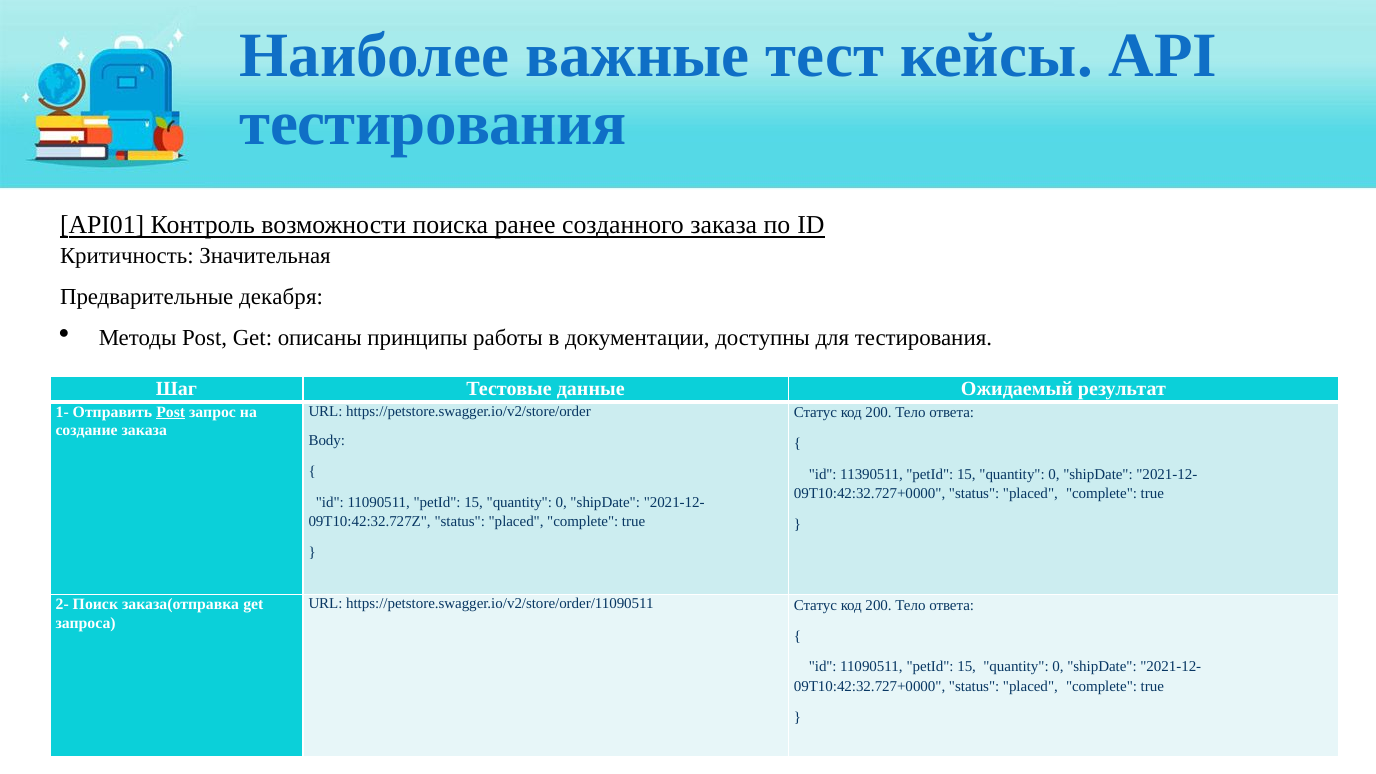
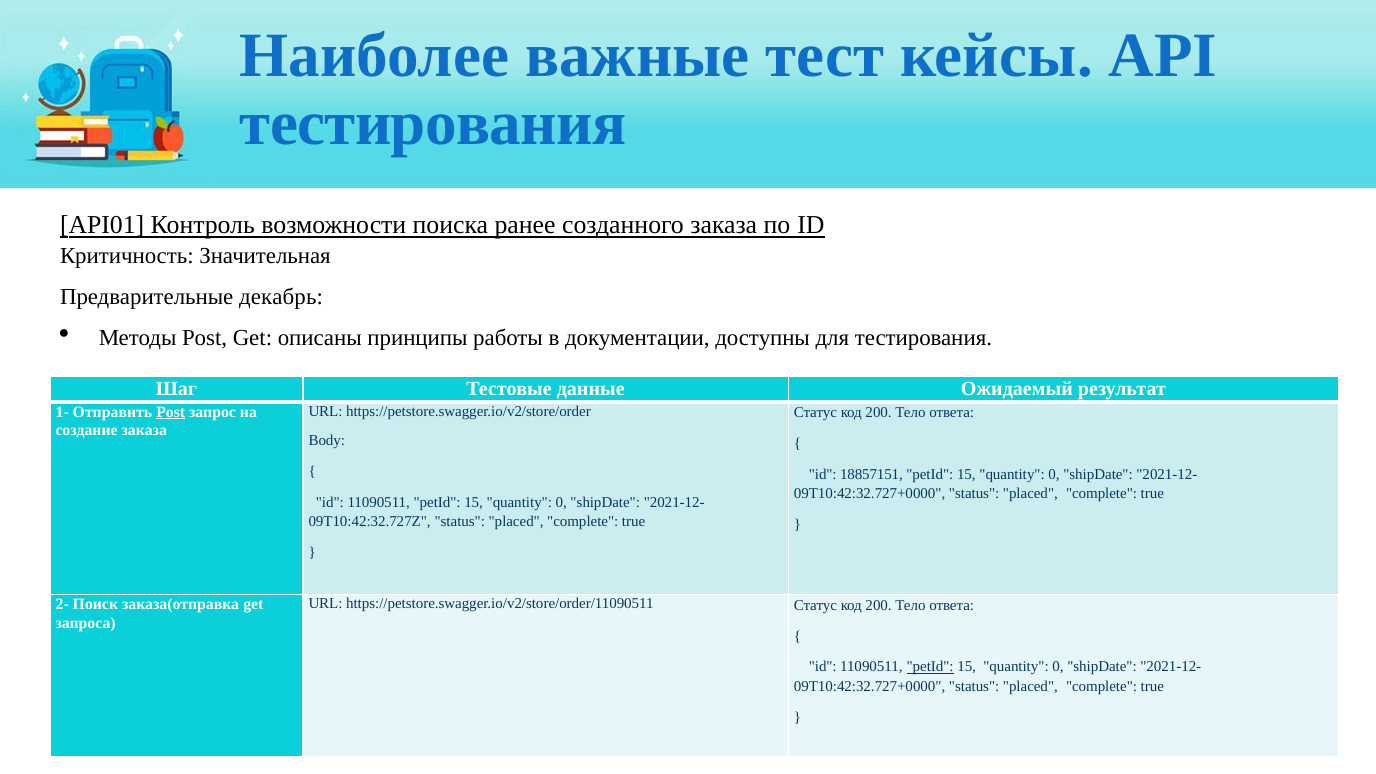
декабря: декабря -> декабрь (281, 297)
11390511: 11390511 -> 18857151 (871, 474)
petId underline: none -> present (930, 667)
